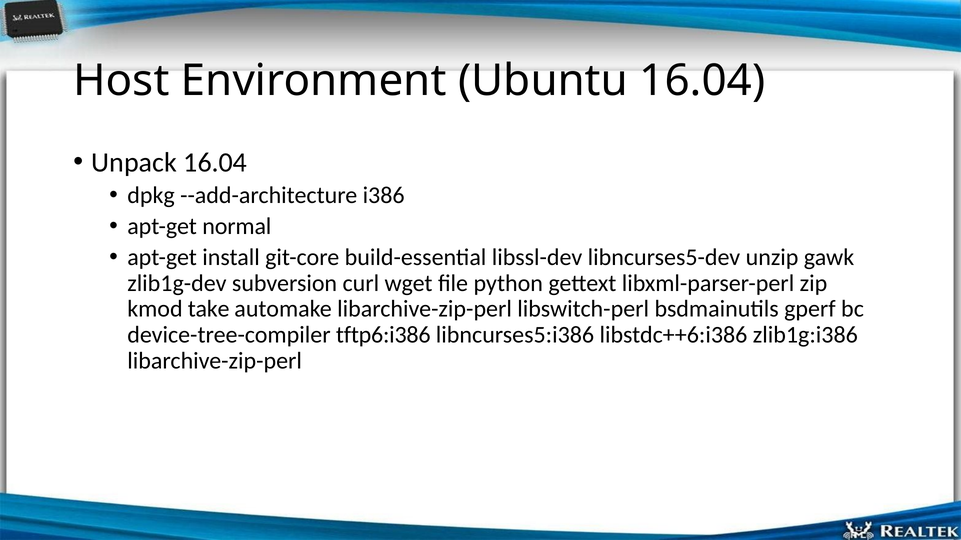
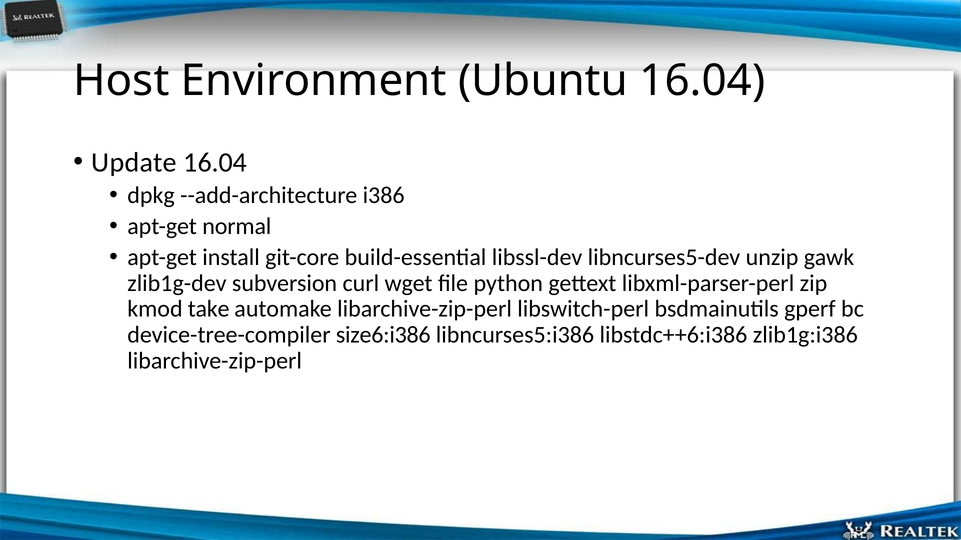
Unpack: Unpack -> Update (134, 162)
tftp6:i386: tftp6:i386 -> size6:i386 (383, 335)
